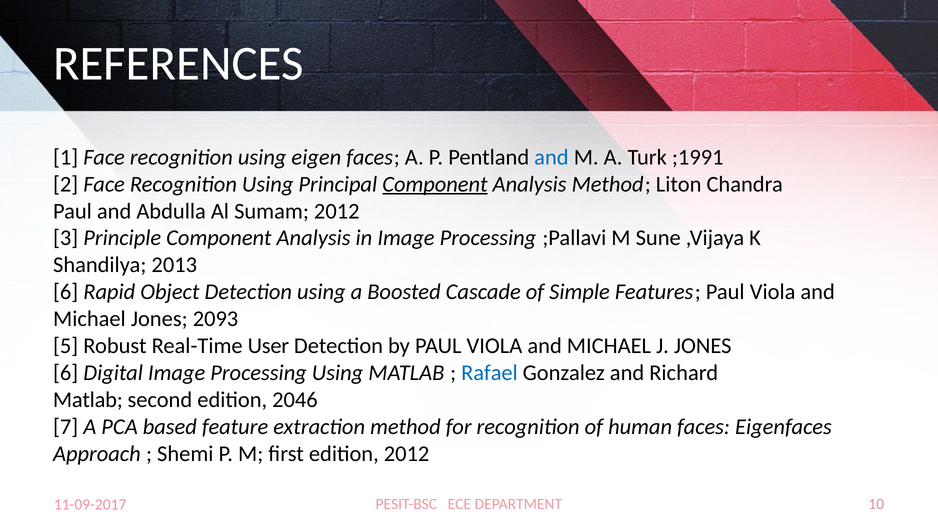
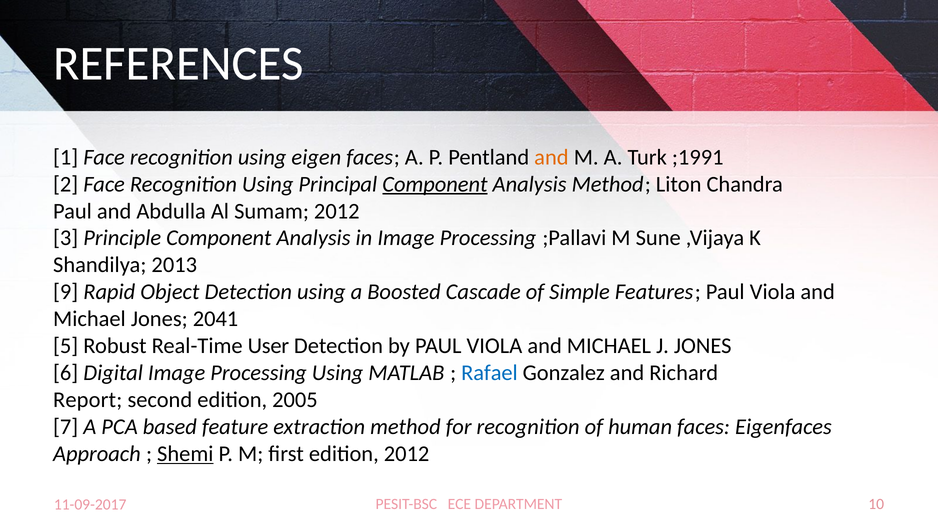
and colour: blue -> orange (551, 157)
6: 6 -> 9 (66, 292)
2093: 2093 -> 2041 (216, 319)
Matlab: Matlab -> Report (88, 400)
2046: 2046 -> 2005 (295, 400)
Shemi underline: none -> present (185, 453)
